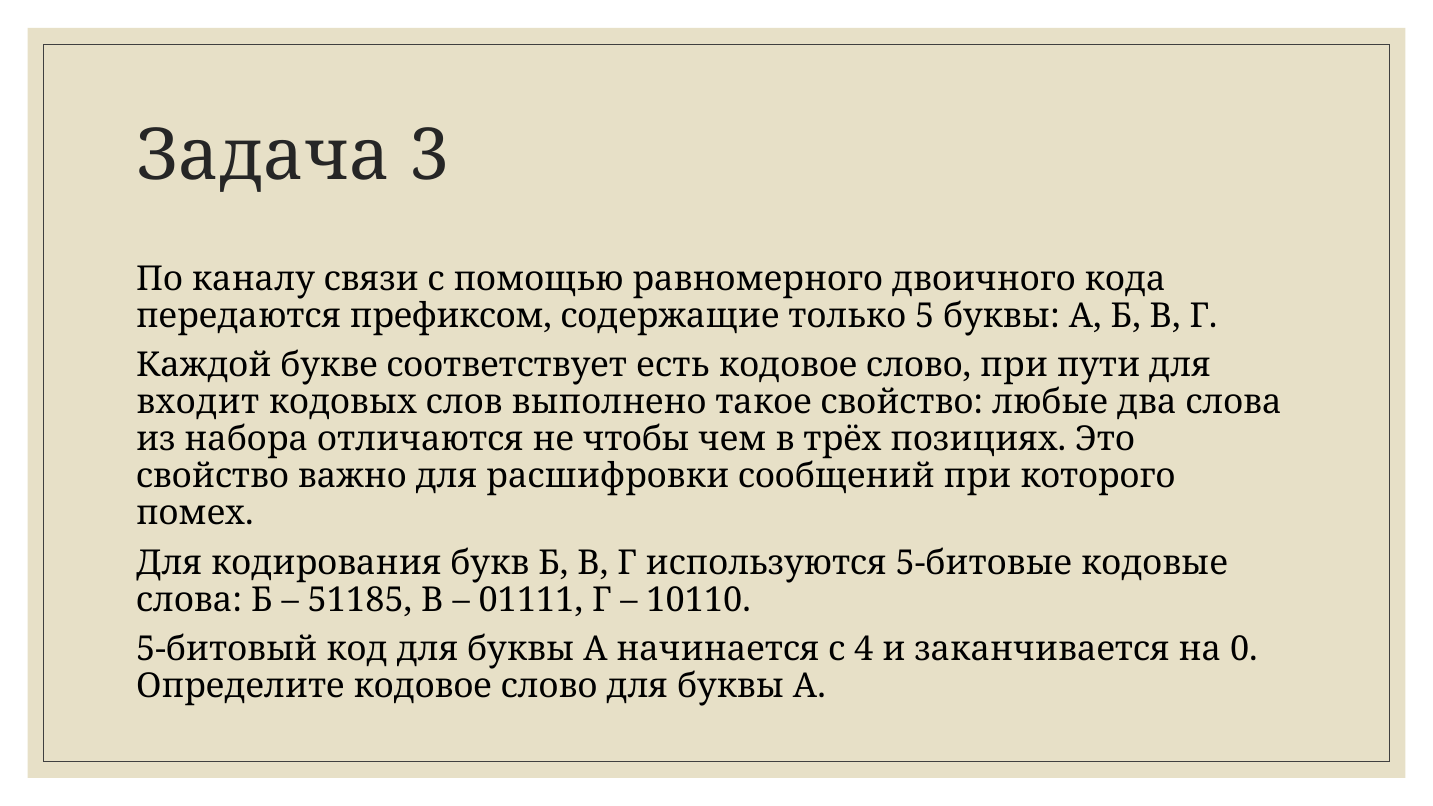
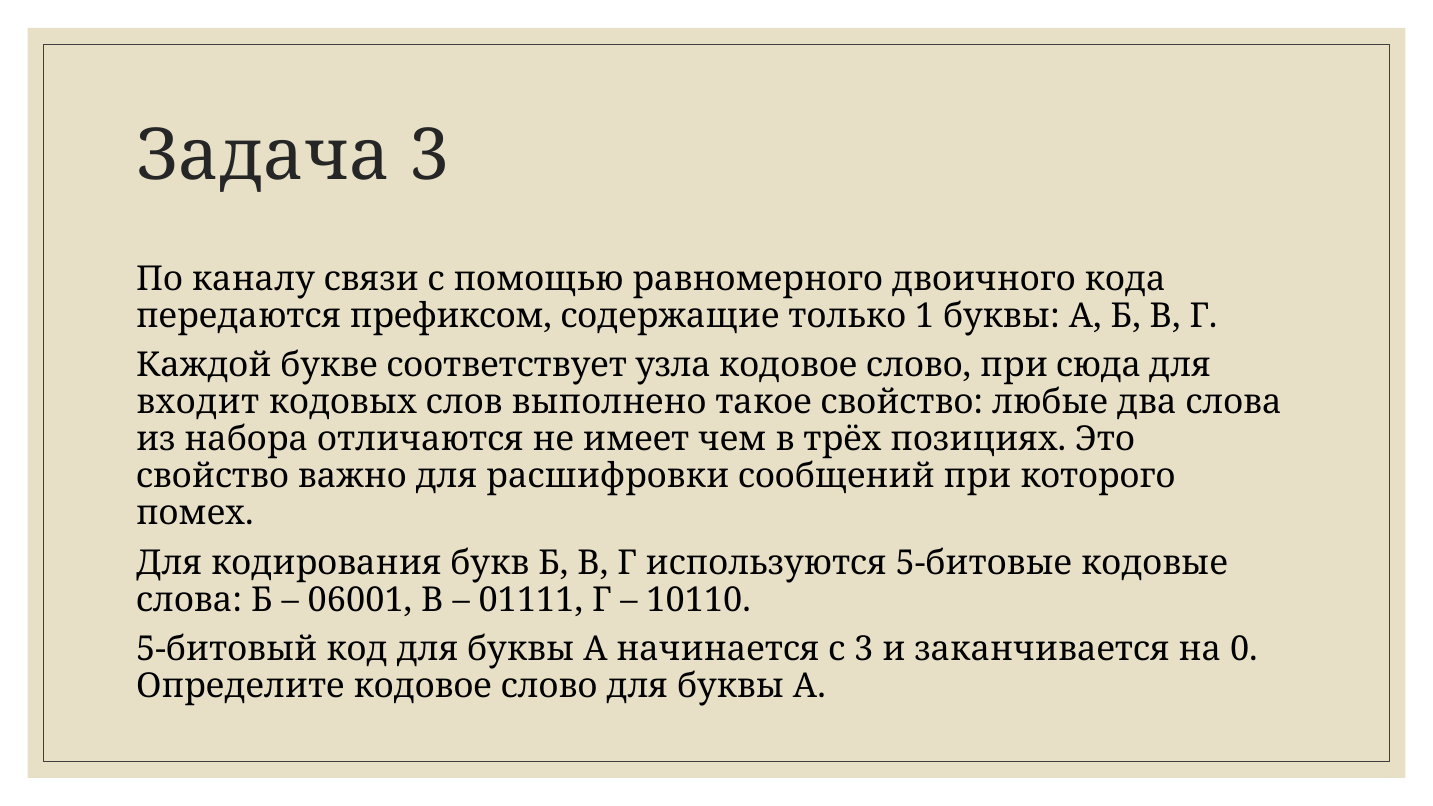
5: 5 -> 1 (925, 316)
есть: есть -> узла (673, 365)
пути: пути -> сюда (1099, 365)
чтобы: чтобы -> имеет (636, 440)
51185: 51185 -> 06001 (360, 600)
с 4: 4 -> 3 (864, 649)
